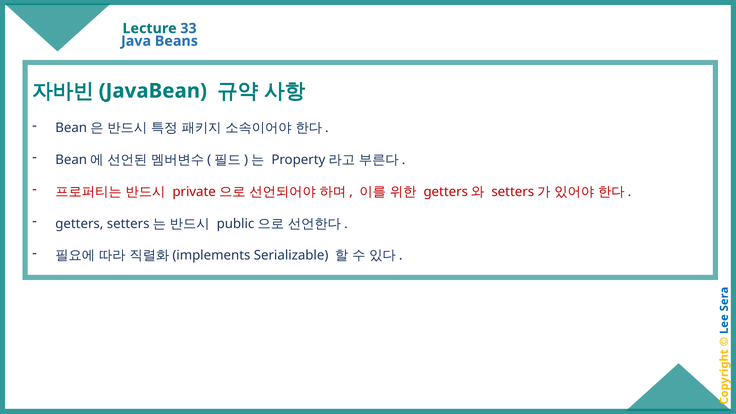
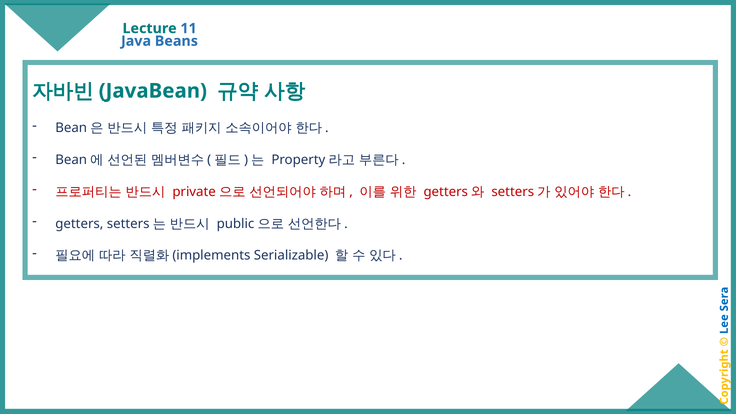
33: 33 -> 11 (189, 28)
